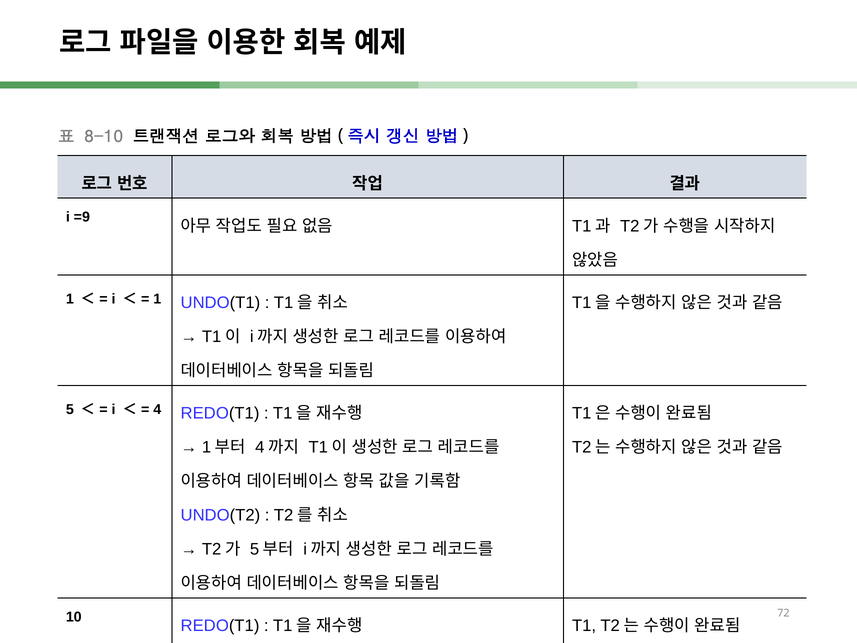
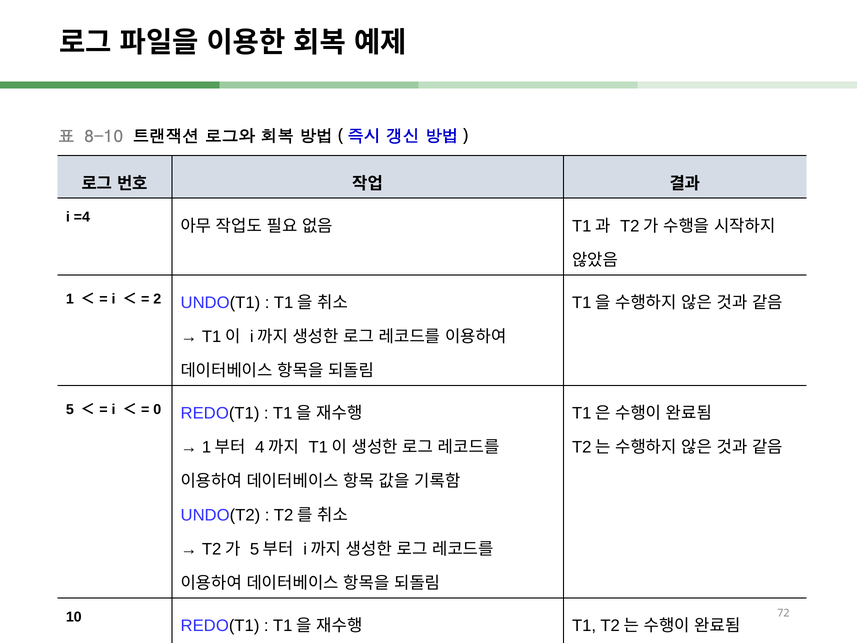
=9: =9 -> =4 (82, 217)
1: 1 -> 2 (157, 299)
4: 4 -> 0 (157, 410)
